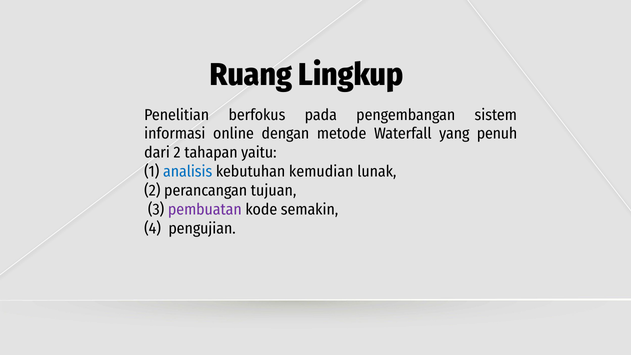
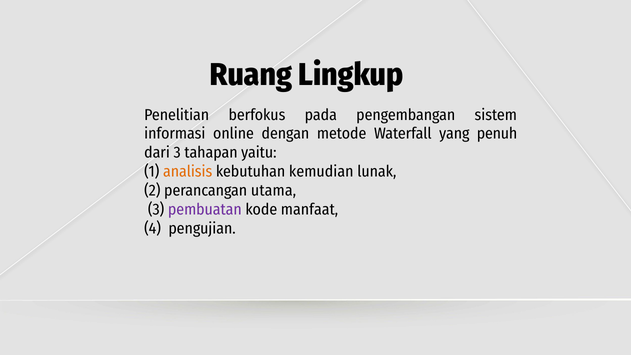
dari 2: 2 -> 3 (177, 153)
analisis colour: blue -> orange (188, 172)
tujuan: tujuan -> utama (274, 191)
semakin: semakin -> manfaat (309, 209)
